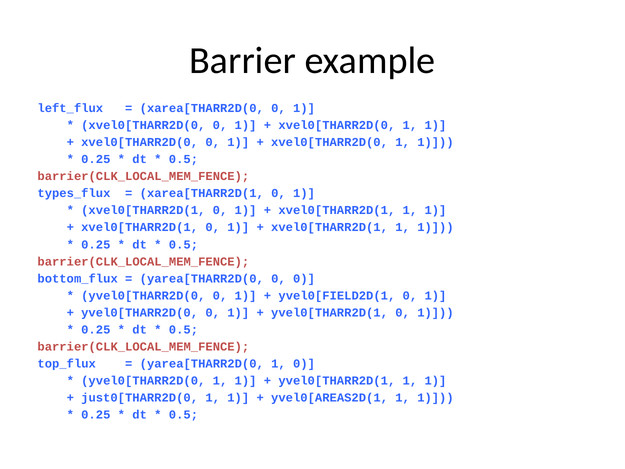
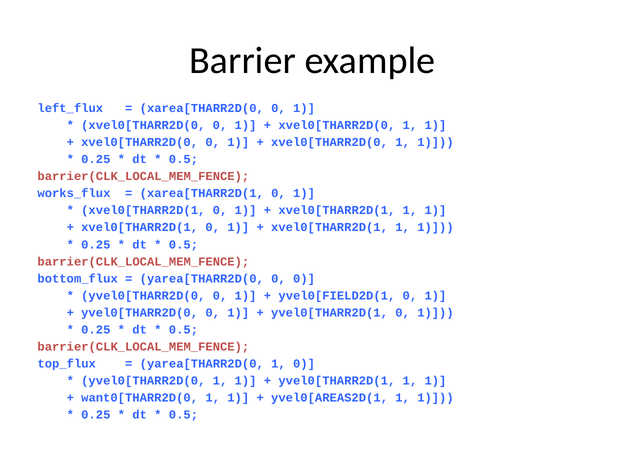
types_flux: types_flux -> works_flux (74, 193)
just0[THARR2D(0: just0[THARR2D(0 -> want0[THARR2D(0 (140, 398)
